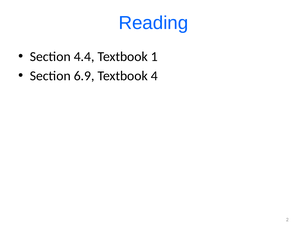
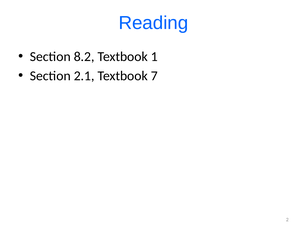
4.4: 4.4 -> 8.2 (84, 57)
6.9: 6.9 -> 2.1 (84, 76)
4: 4 -> 7 (154, 76)
